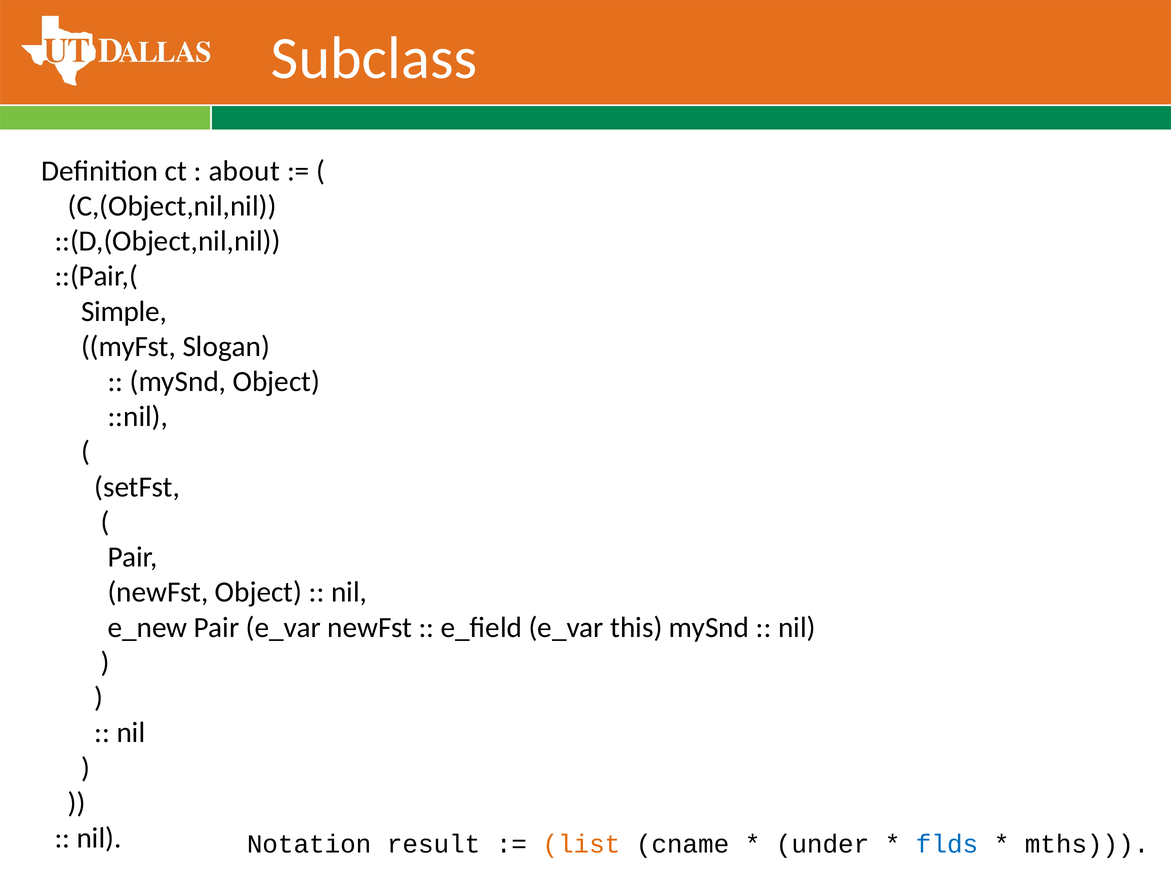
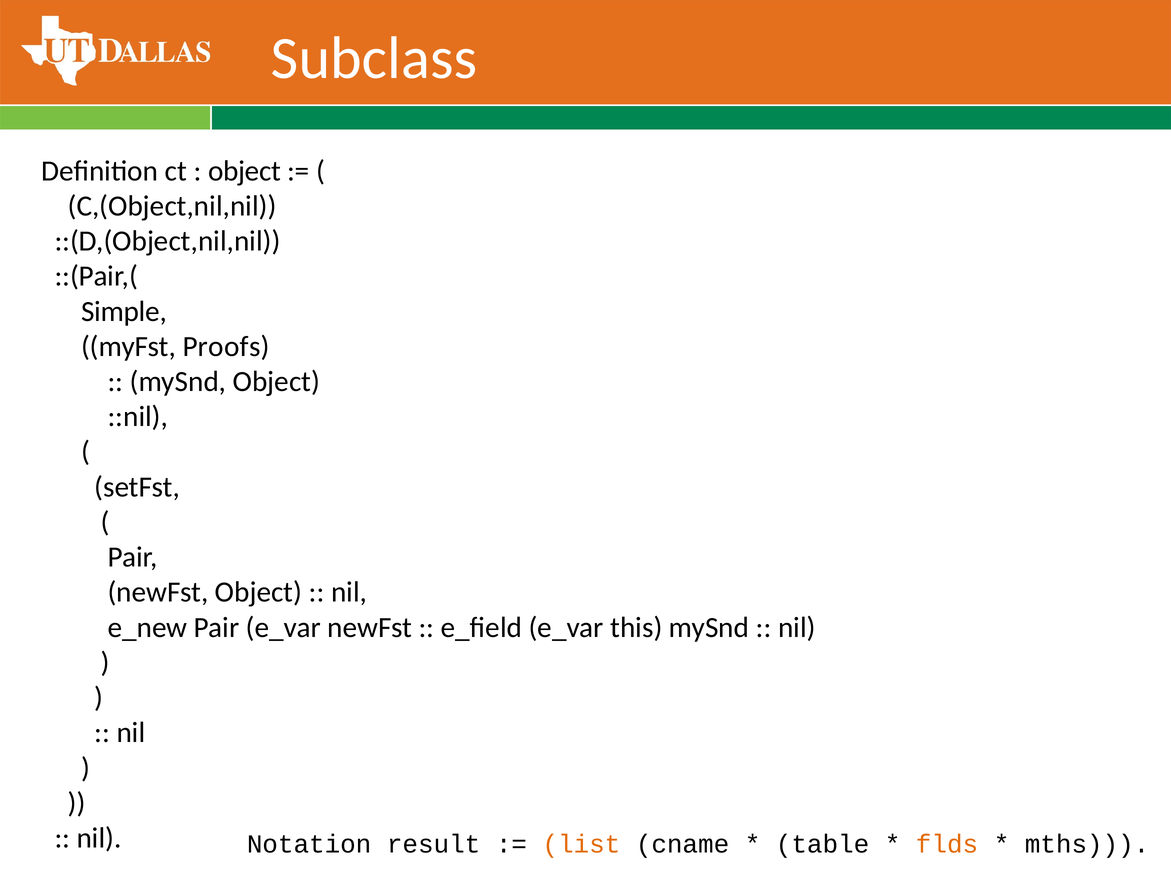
about: about -> object (245, 171)
Slogan: Slogan -> Proofs (226, 347)
under: under -> table (823, 844)
flds colour: blue -> orange (947, 844)
